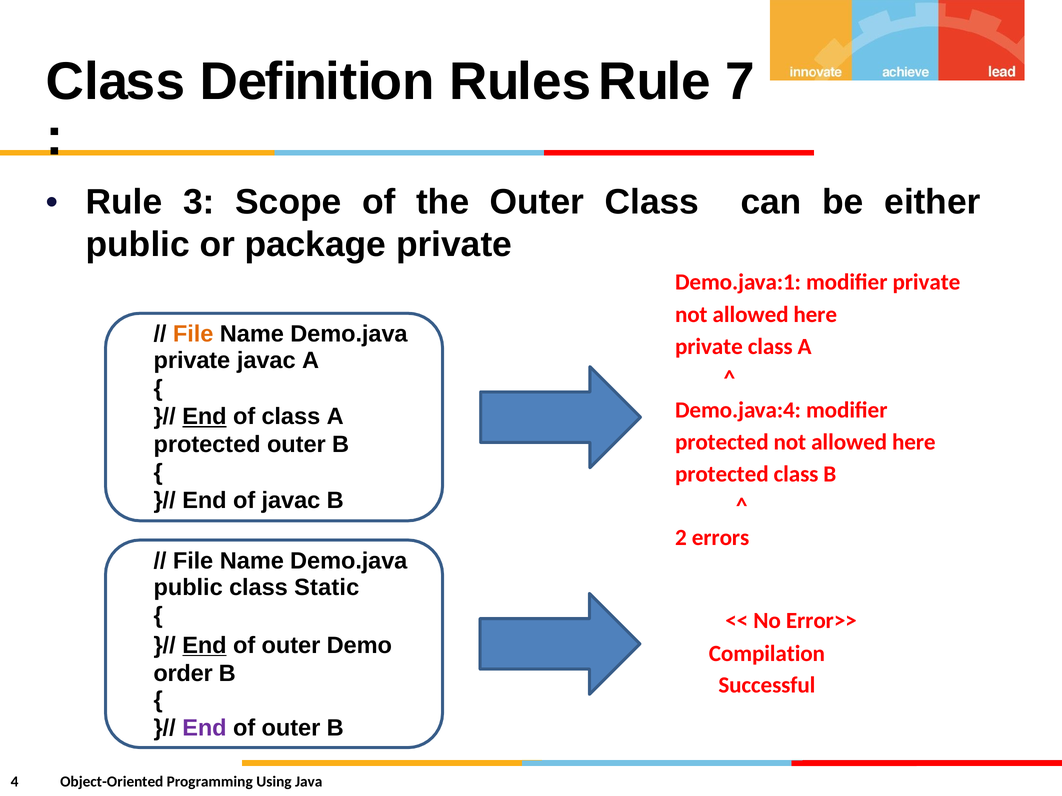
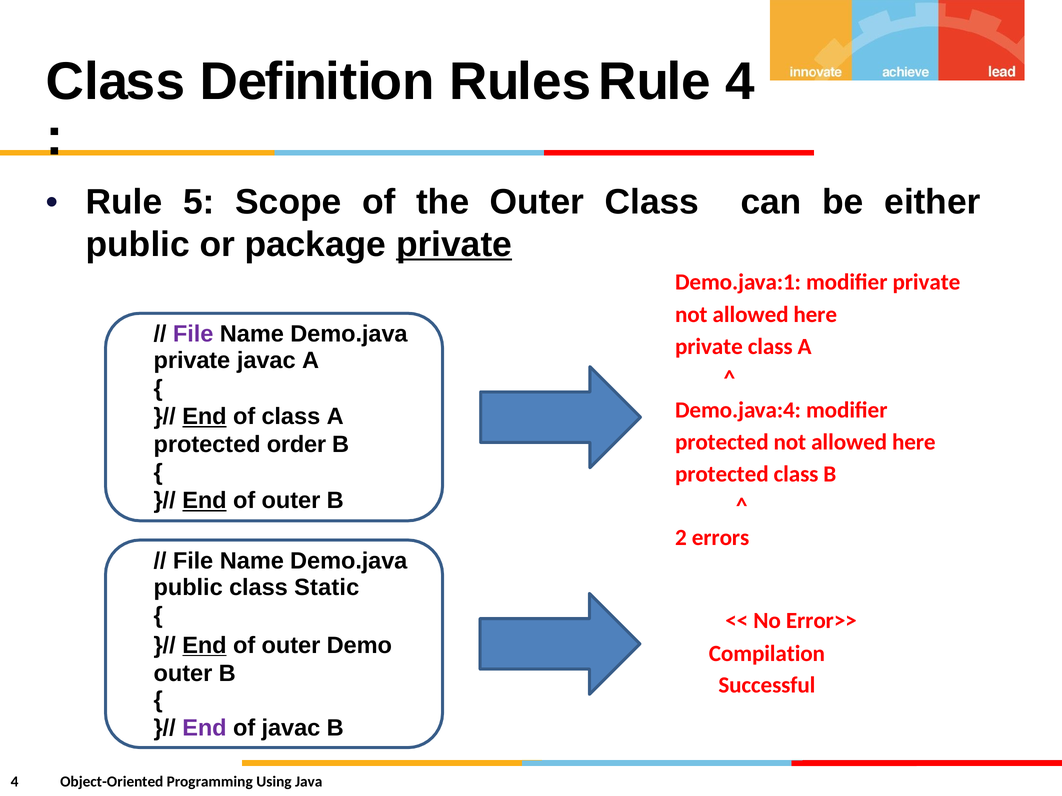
Rule 7: 7 -> 4 (740, 82)
3: 3 -> 5 (199, 202)
private underline: none -> present (454, 245)
File colour: orange -> purple (193, 334)
protected outer: outer -> order (296, 445)
End underline: none -> present (204, 501)
javac: javac -> outer (291, 501)
order: order -> outer (183, 674)
outer: outer -> javac (291, 728)
